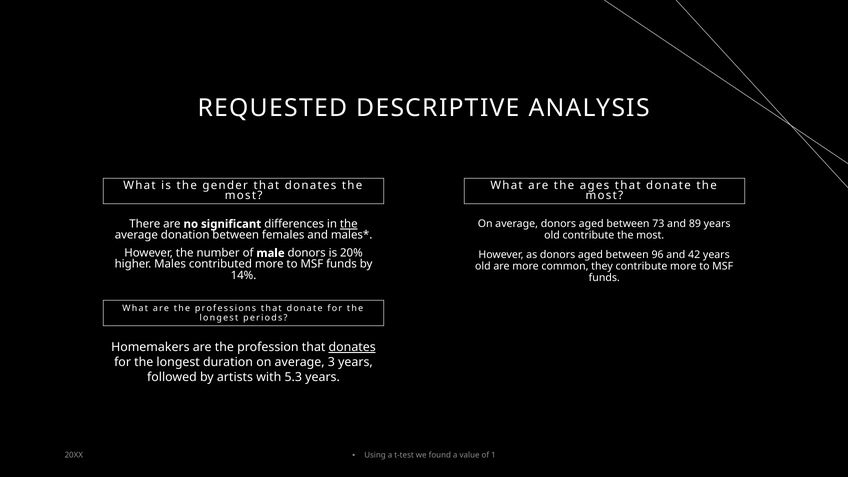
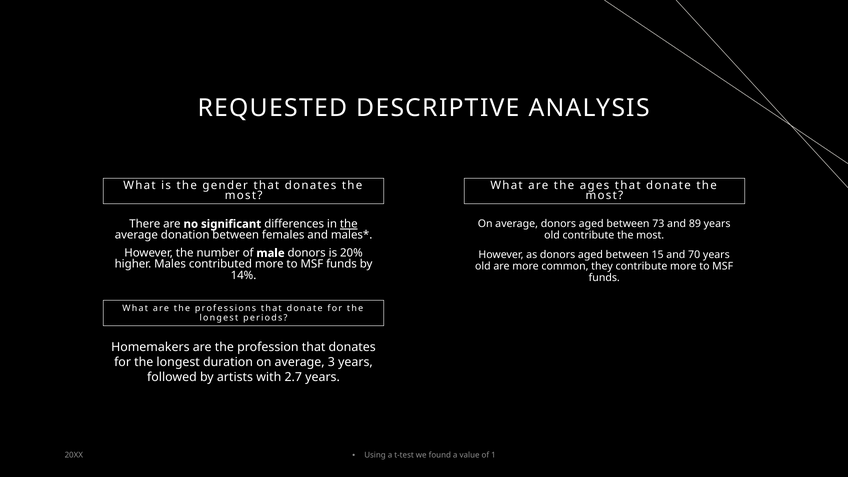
96: 96 -> 15 (658, 255)
42: 42 -> 70 (694, 255)
donates underline: present -> none (352, 347)
5.3: 5.3 -> 2.7 (293, 377)
